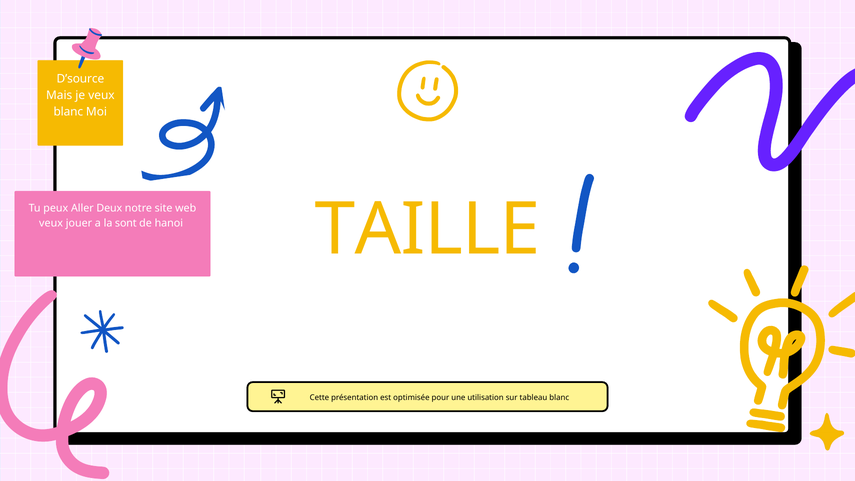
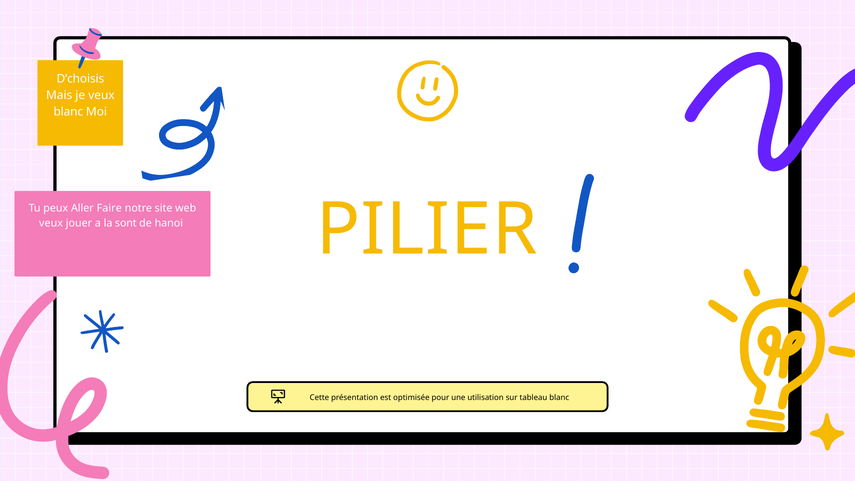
D’source: D’source -> D’choisis (80, 79)
Deux: Deux -> Faire (109, 208)
TAILLE: TAILLE -> PILIER (427, 230)
